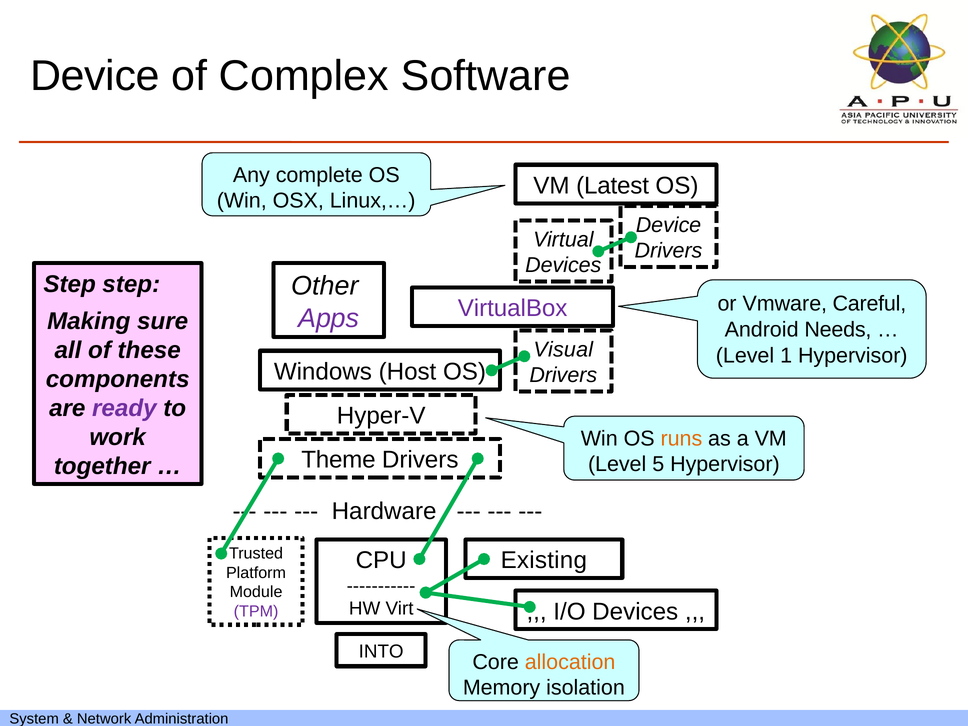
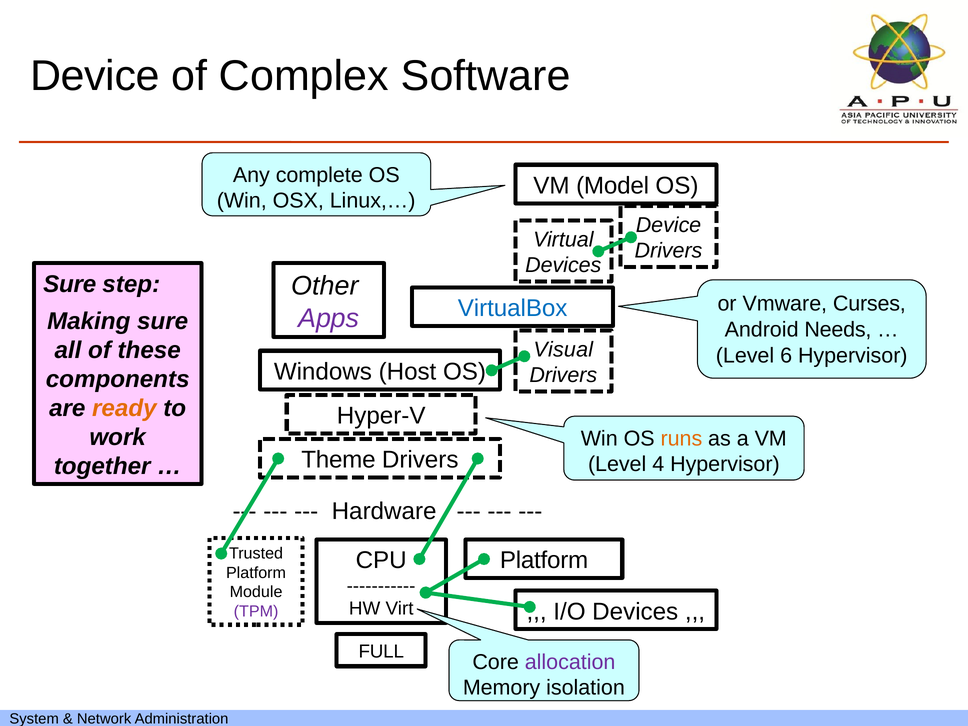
Latest: Latest -> Model (613, 186)
Step: Step -> Sure (70, 284)
Careful: Careful -> Curses (869, 304)
VirtualBox colour: purple -> blue (513, 308)
1: 1 -> 6 (786, 355)
ready colour: purple -> orange (124, 408)
5: 5 -> 4 (658, 464)
Existing: Existing -> Platform (544, 560)
INTO: INTO -> FULL (381, 652)
allocation colour: orange -> purple (570, 662)
